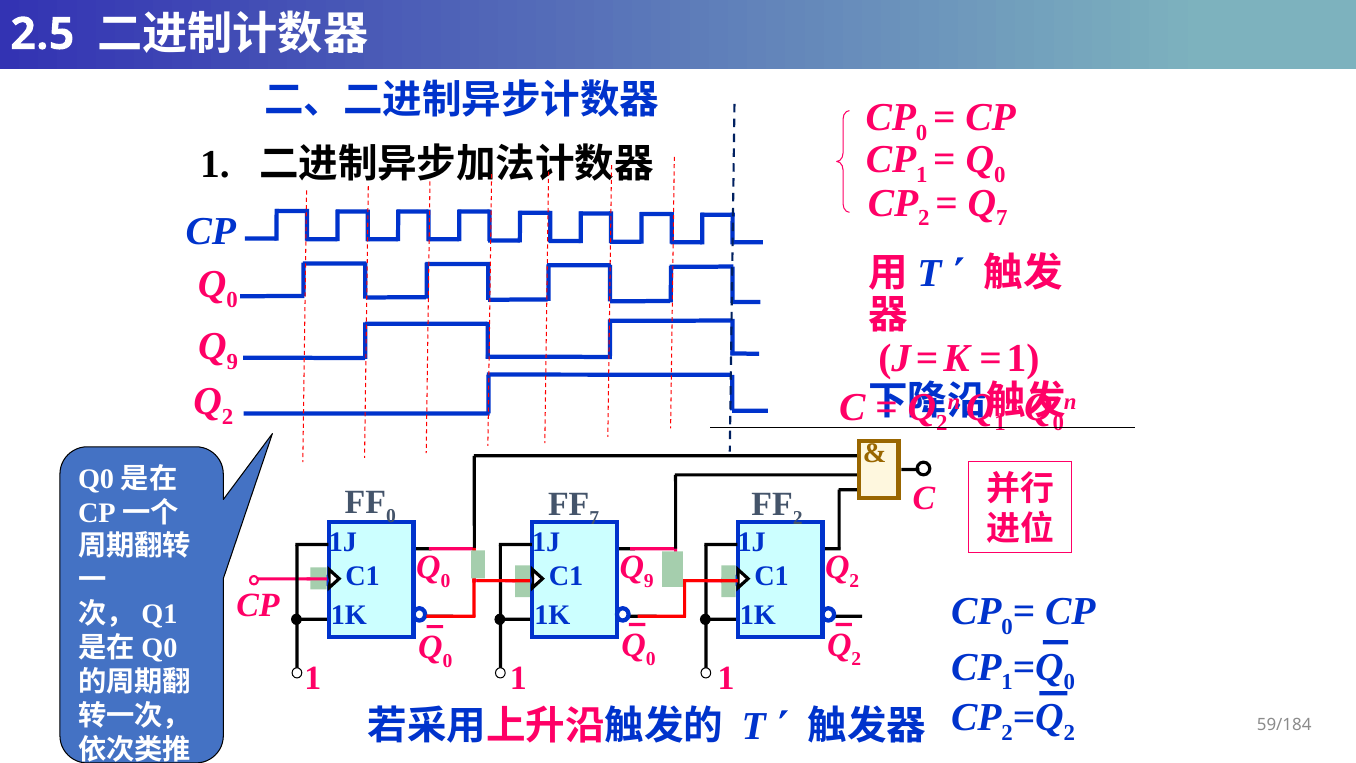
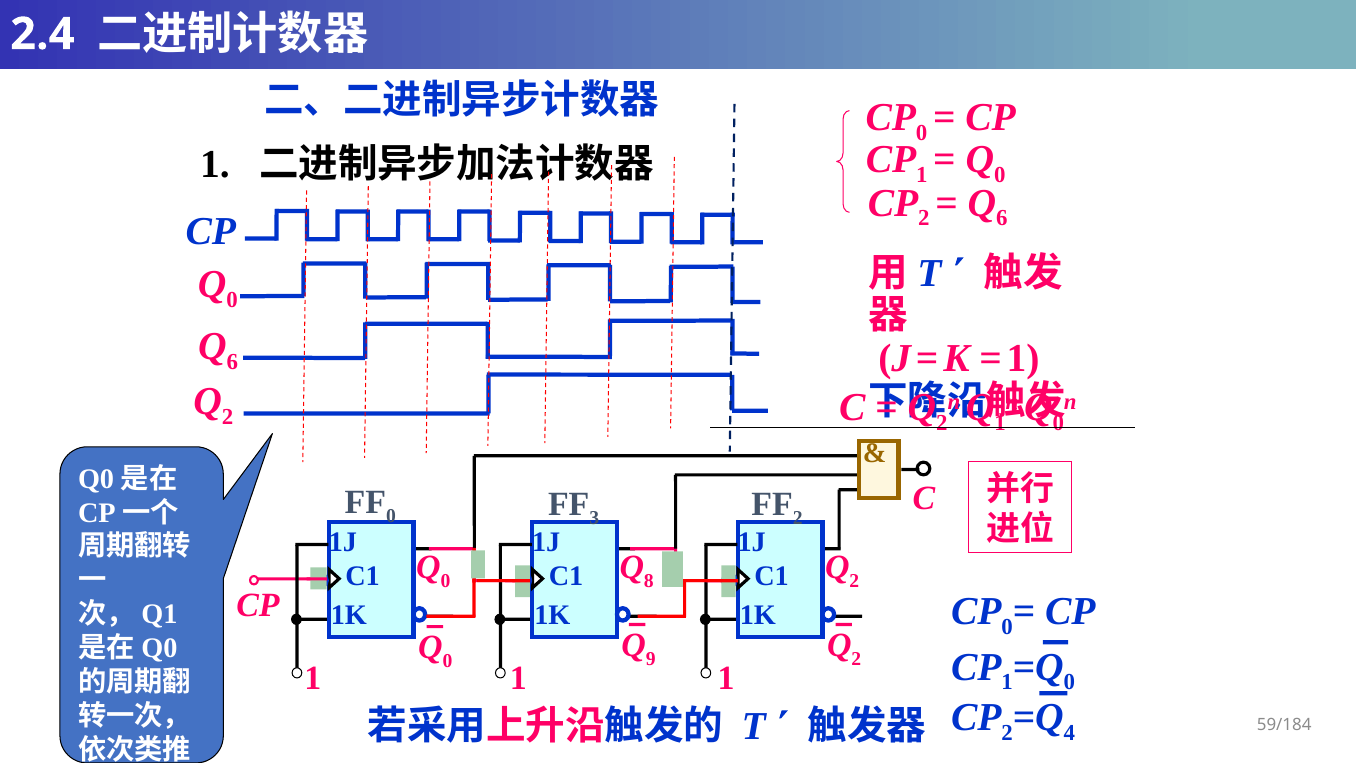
2.5: 2.5 -> 2.4 (42, 34)
7: 7 -> 6 (1002, 218)
9: 9 -> 6 (232, 361)
7: 7 -> 3 (594, 518)
9: 9 -> 8 (649, 580)
0: 0 -> 9 (651, 659)
2: 2 -> 4 (1069, 733)
